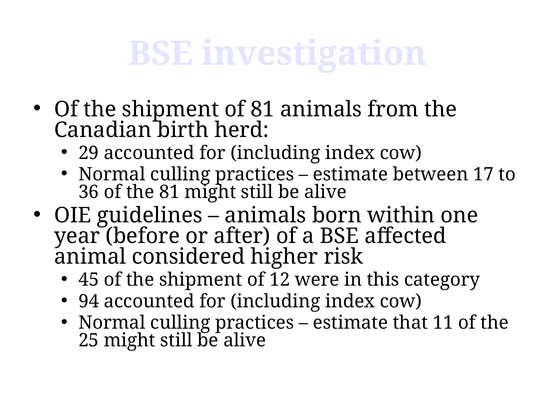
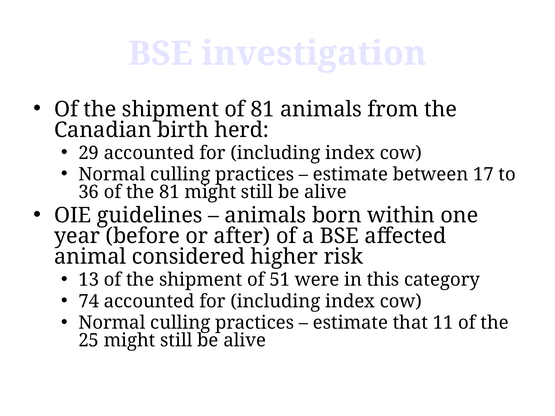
45: 45 -> 13 (89, 280)
12: 12 -> 51 (280, 280)
94: 94 -> 74 (89, 301)
